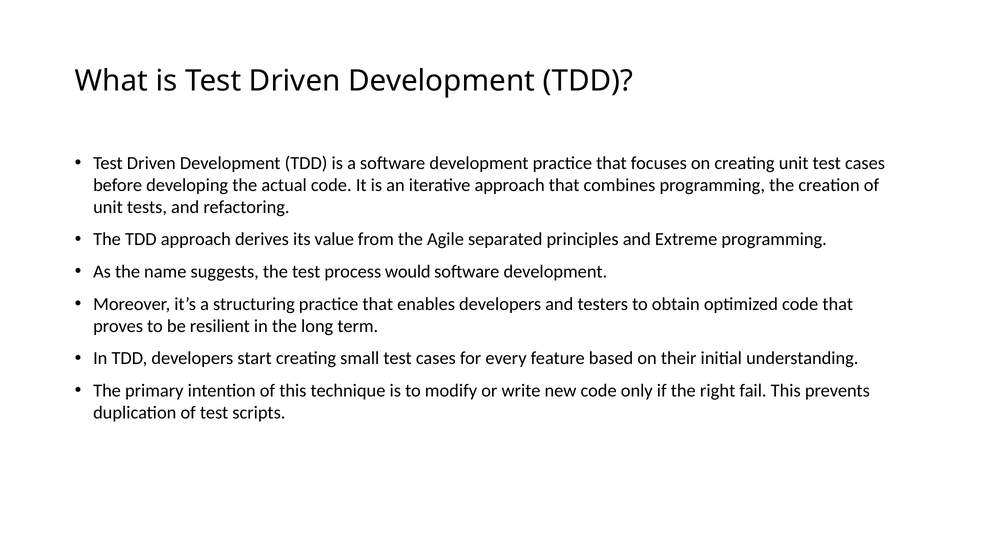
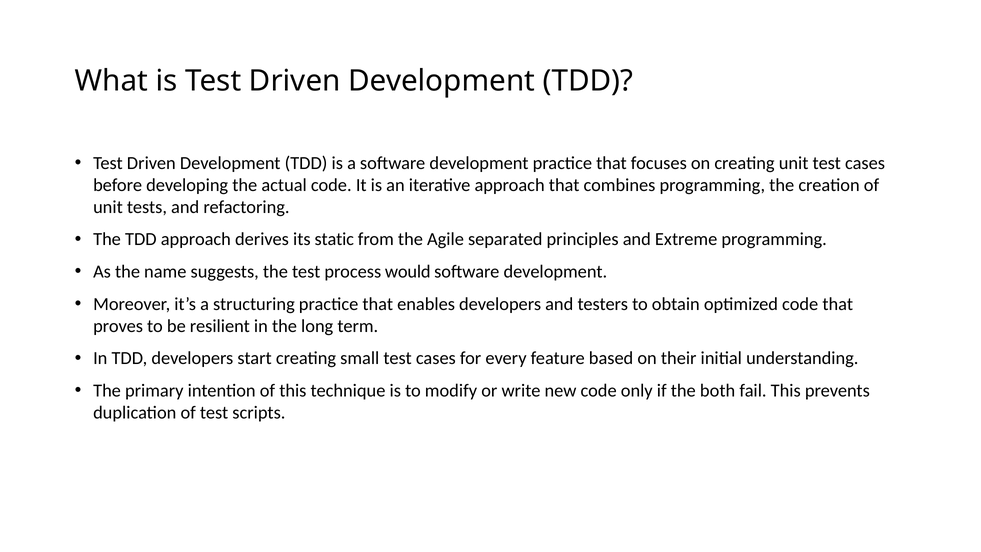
value: value -> static (334, 239)
right: right -> both (718, 391)
